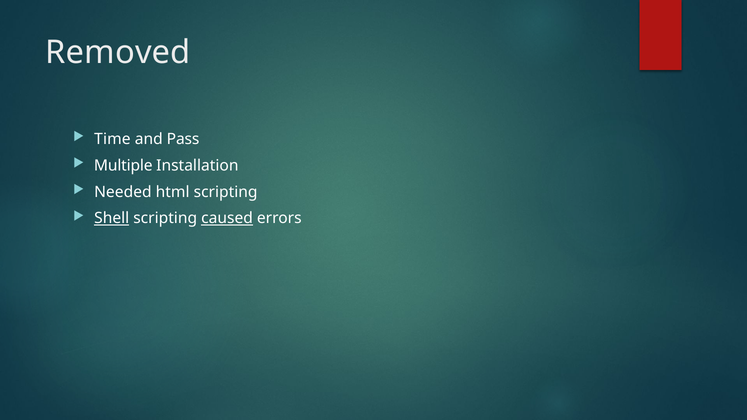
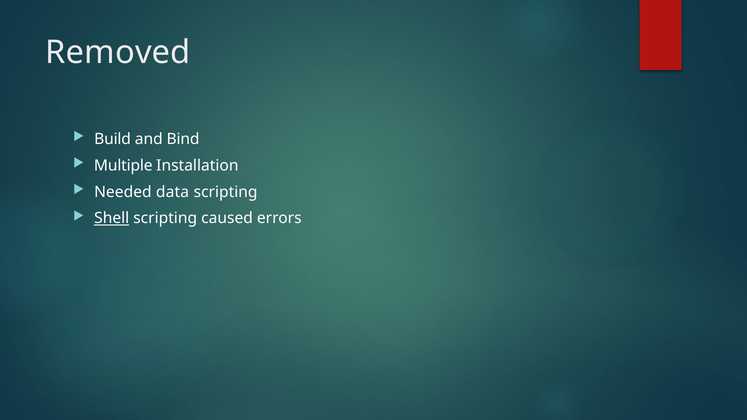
Time: Time -> Build (113, 139)
Pass: Pass -> Bind (183, 139)
html: html -> data (173, 192)
caused underline: present -> none (227, 218)
